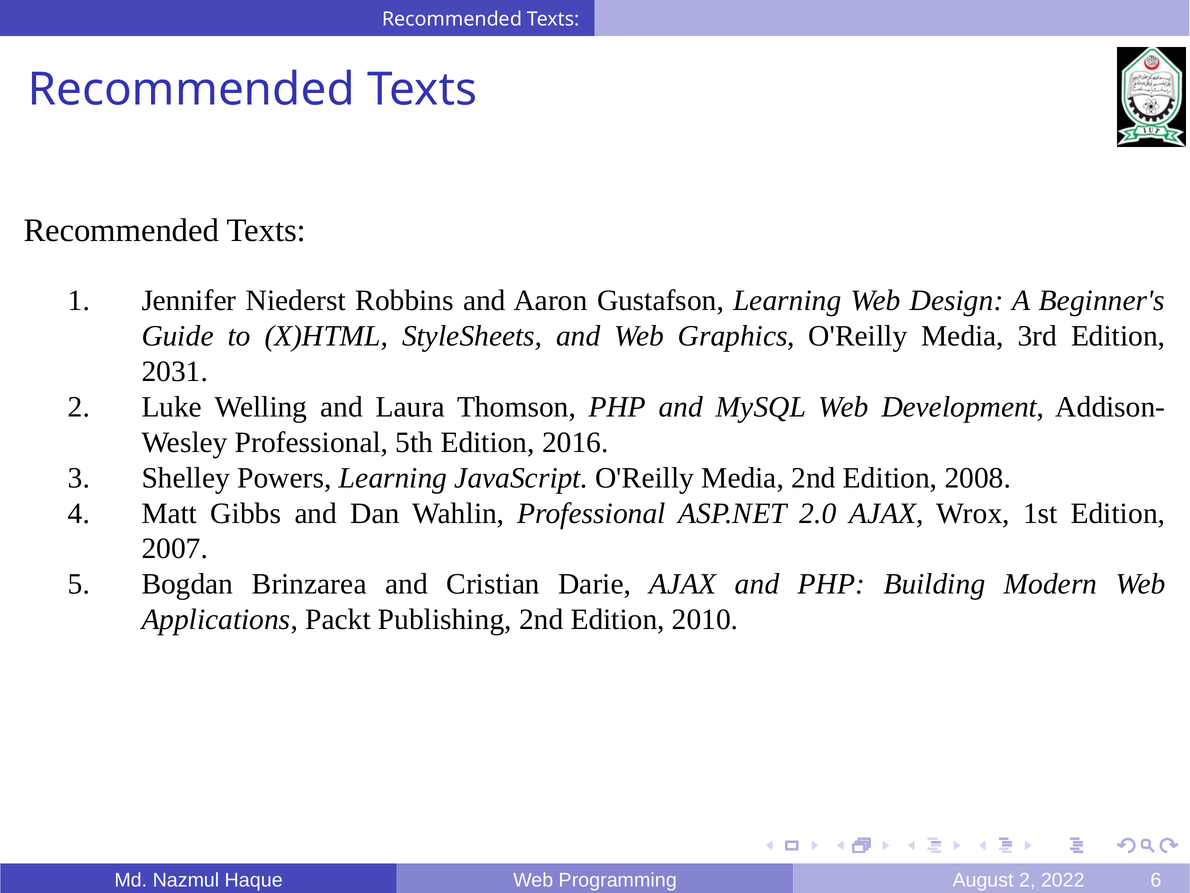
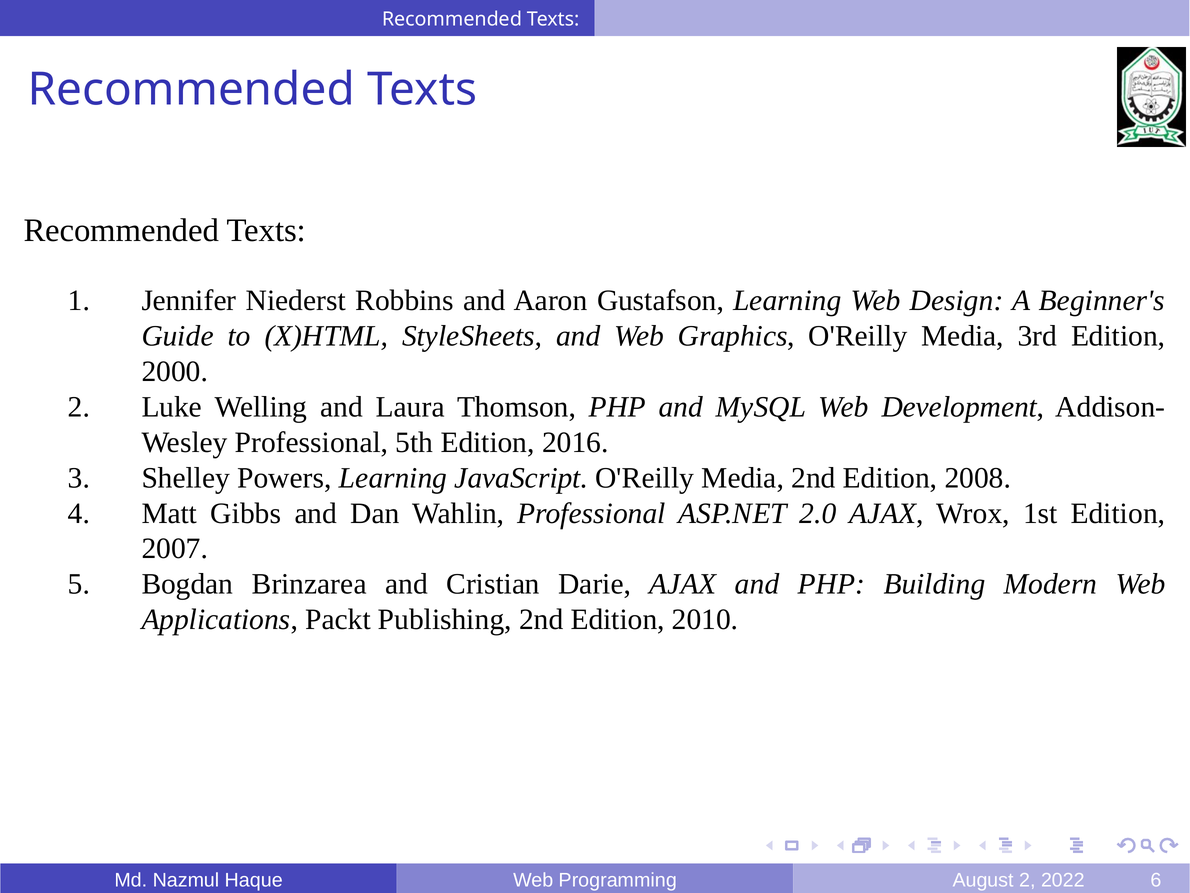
2031: 2031 -> 2000 (175, 371)
